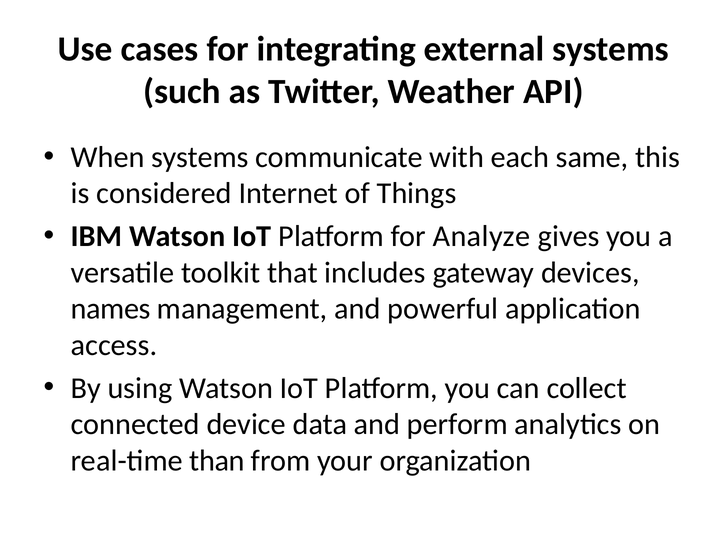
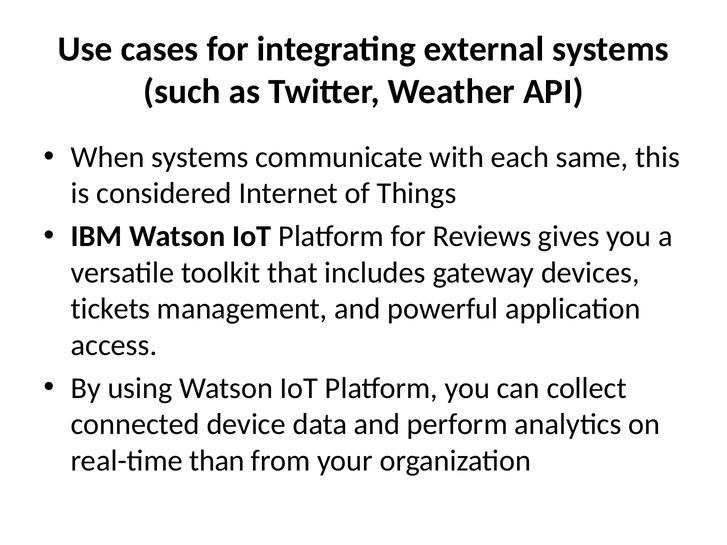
Analyze: Analyze -> Reviews (482, 236)
names: names -> tickets (111, 309)
